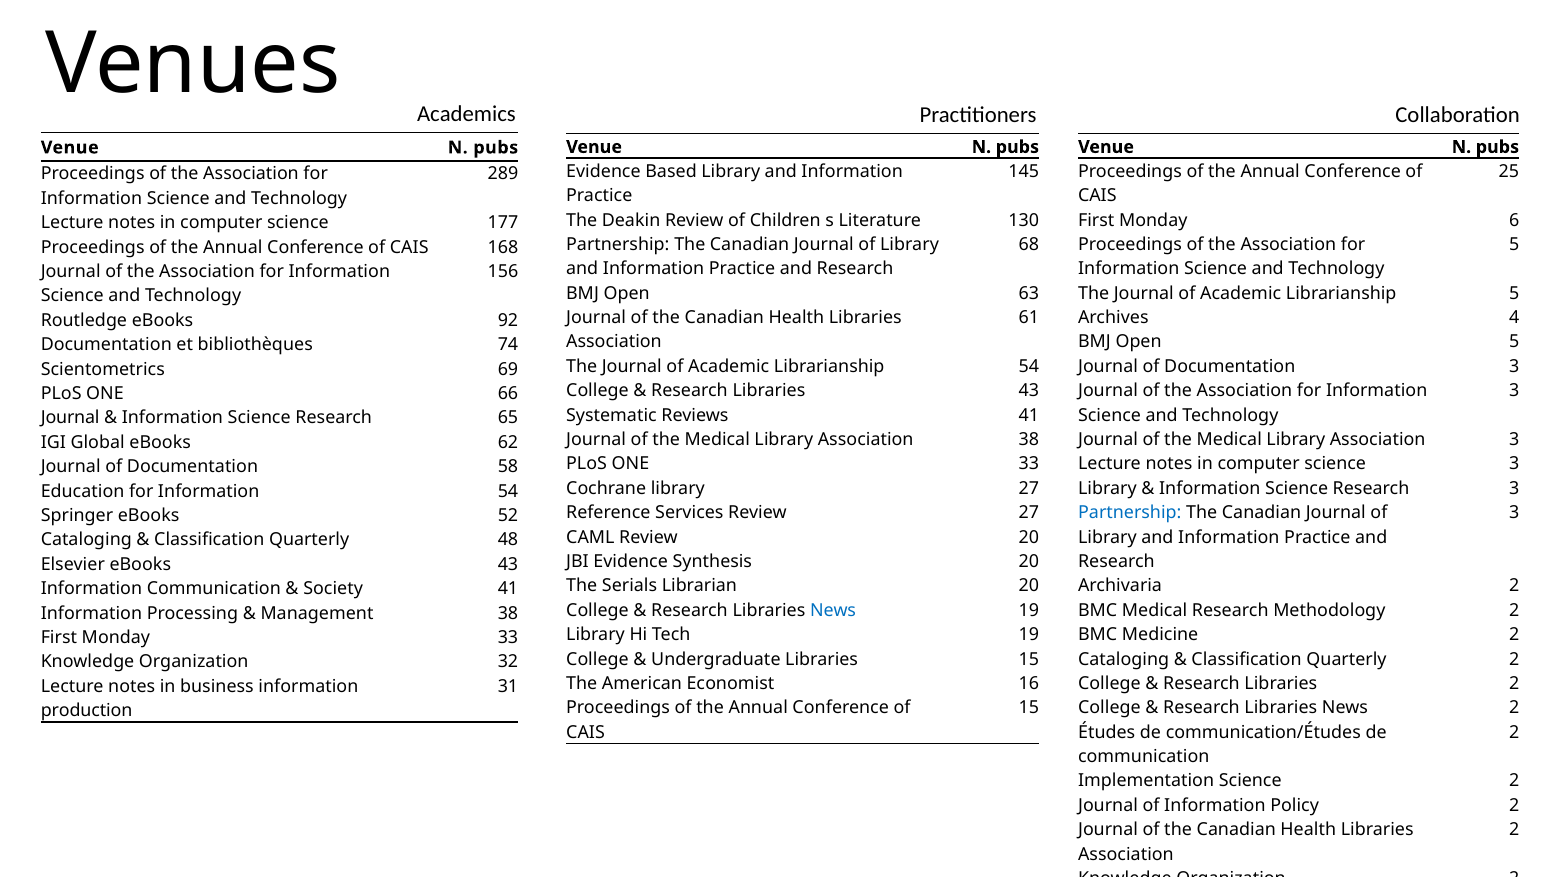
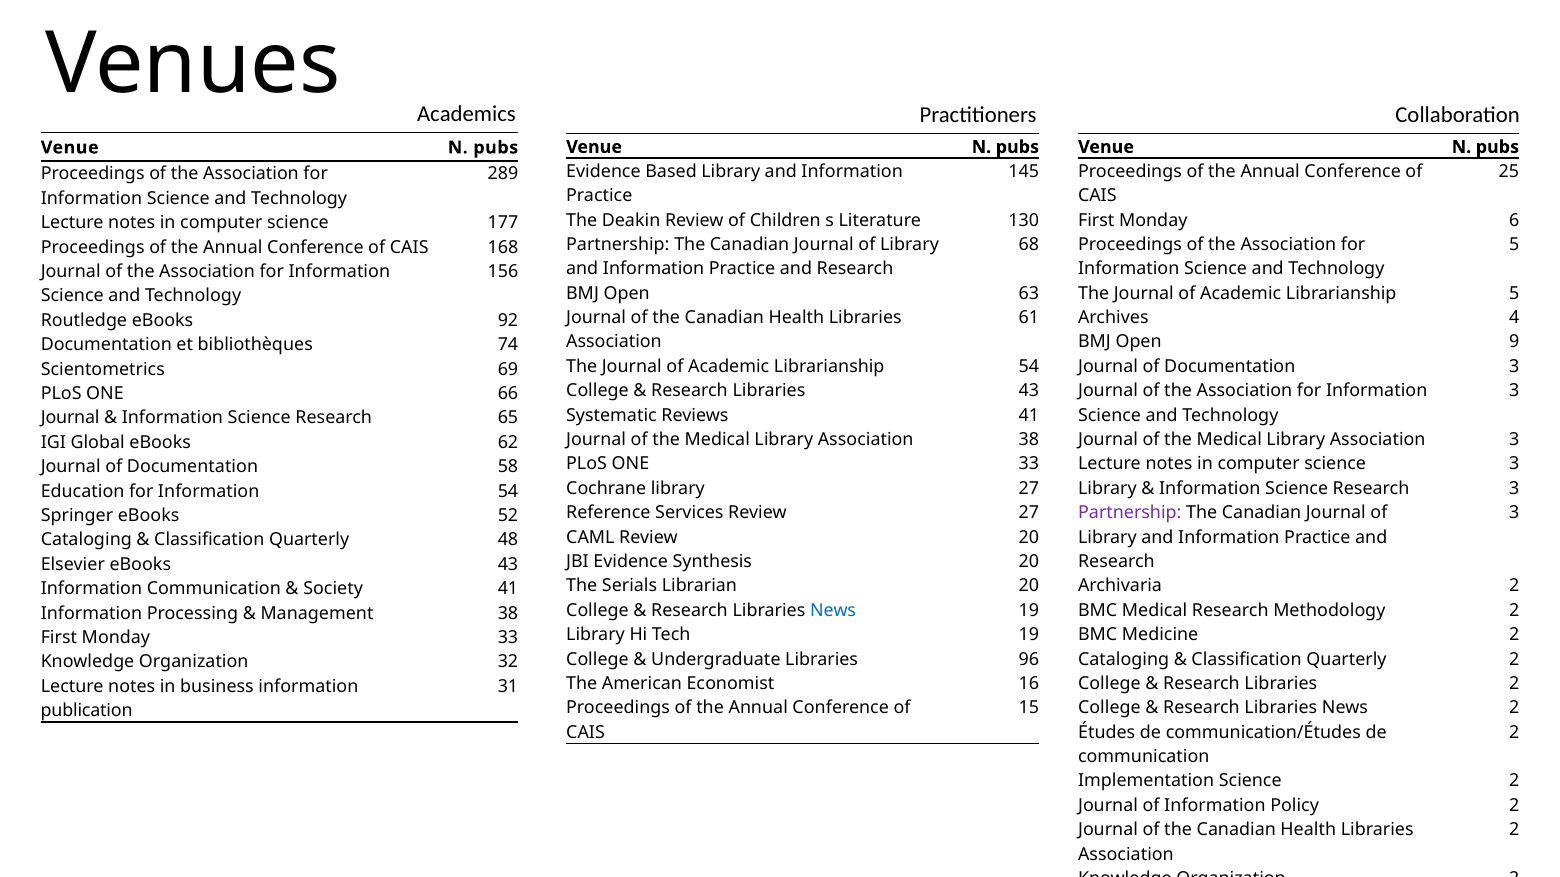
Open 5: 5 -> 9 (1514, 342)
Partnership colour: blue -> purple (1130, 513)
Libraries 15: 15 -> 96 (1029, 660)
production: production -> publication (87, 711)
